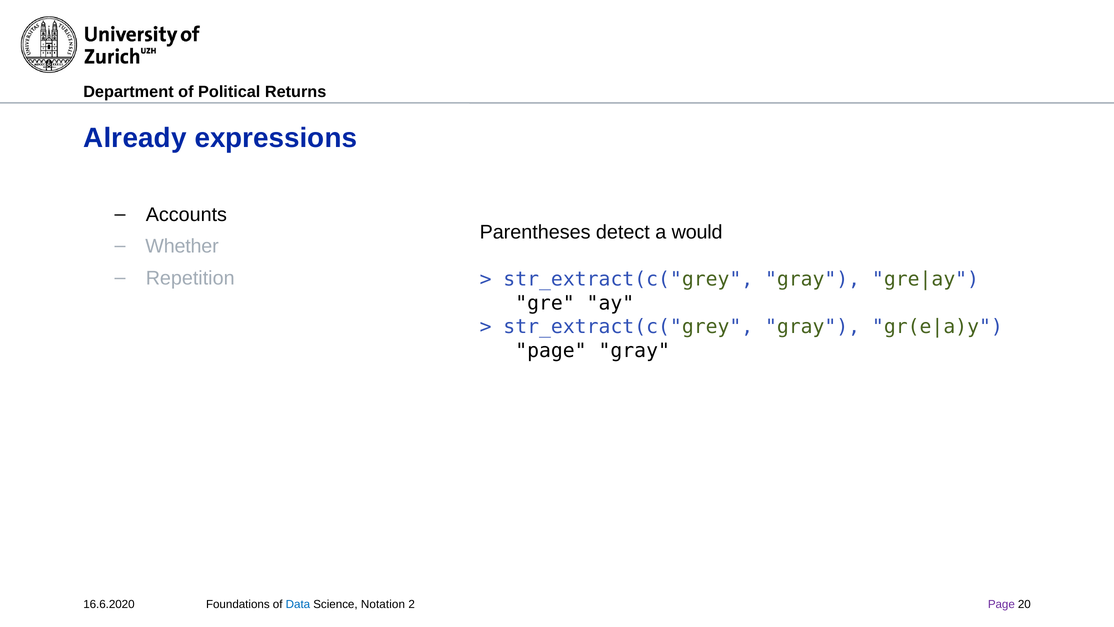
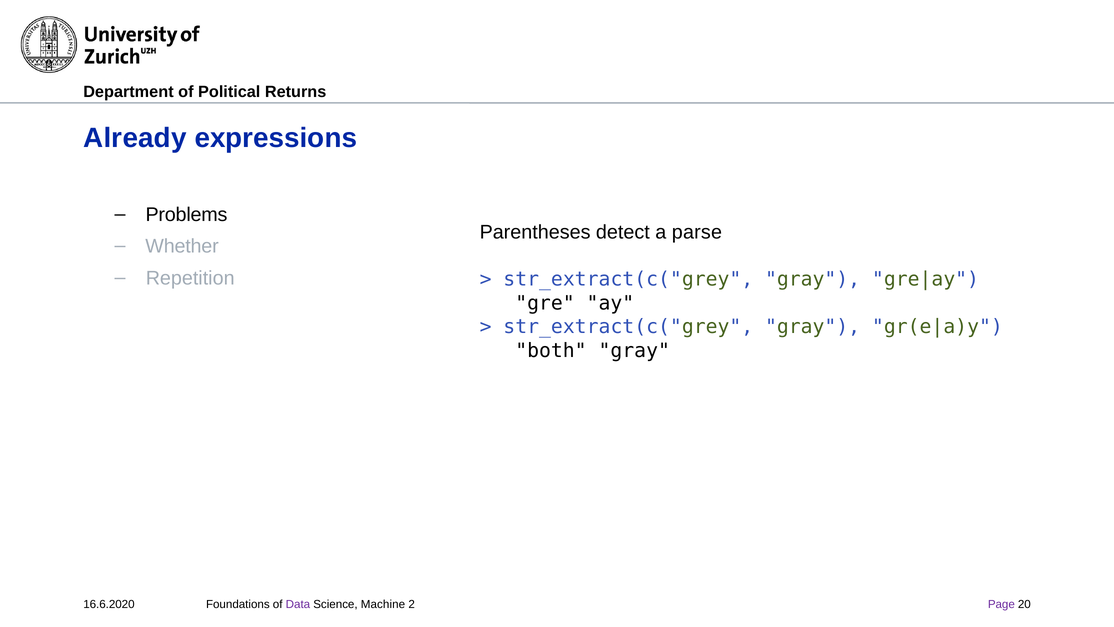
Accounts: Accounts -> Problems (186, 215)
would: would -> parse (697, 232)
page: page -> both (551, 350)
Data colour: blue -> purple (298, 604)
Notation: Notation -> Machine (383, 604)
